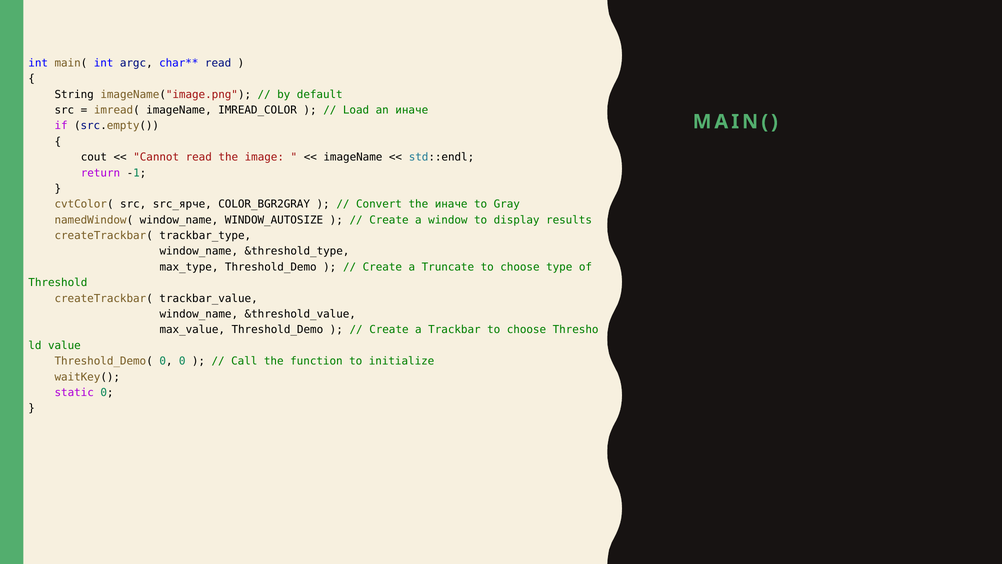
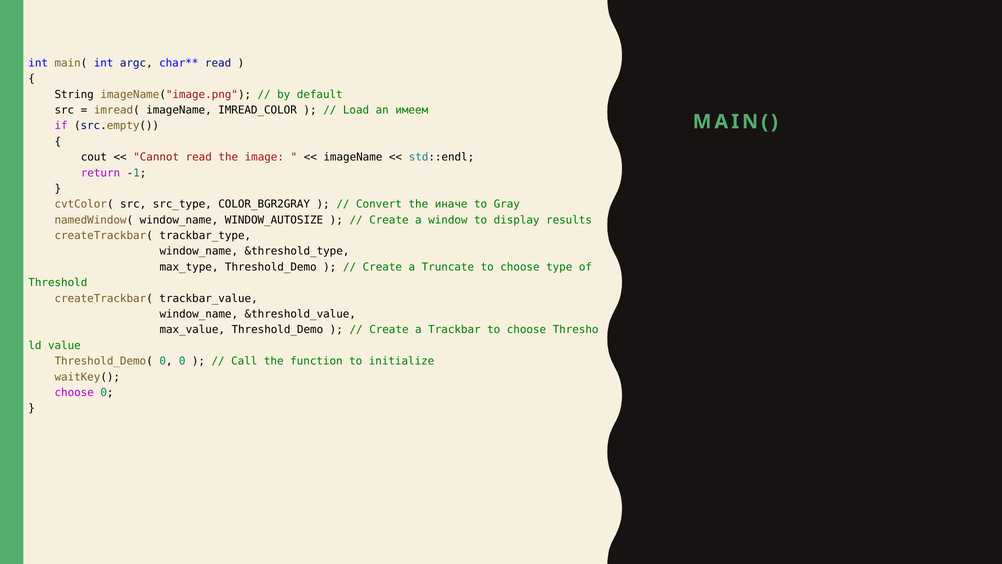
an иначе: иначе -> имеем (412, 110)
src_ярче: src_ярче -> src_type (182, 204)
static: static -> choose (74, 392)
